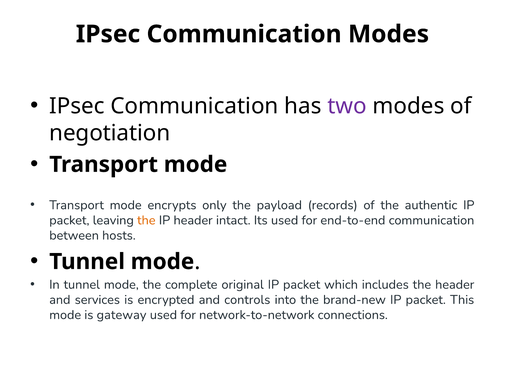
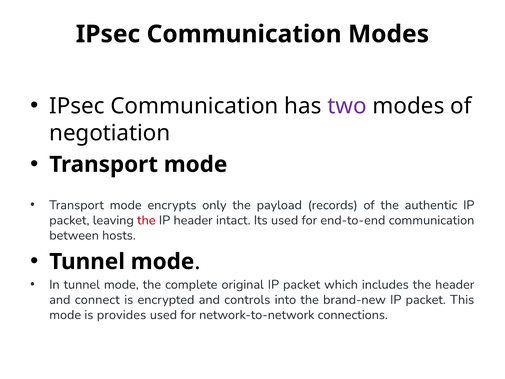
the colour: orange -> red (146, 220)
services: services -> connect (97, 300)
gateway: gateway -> provides (122, 315)
